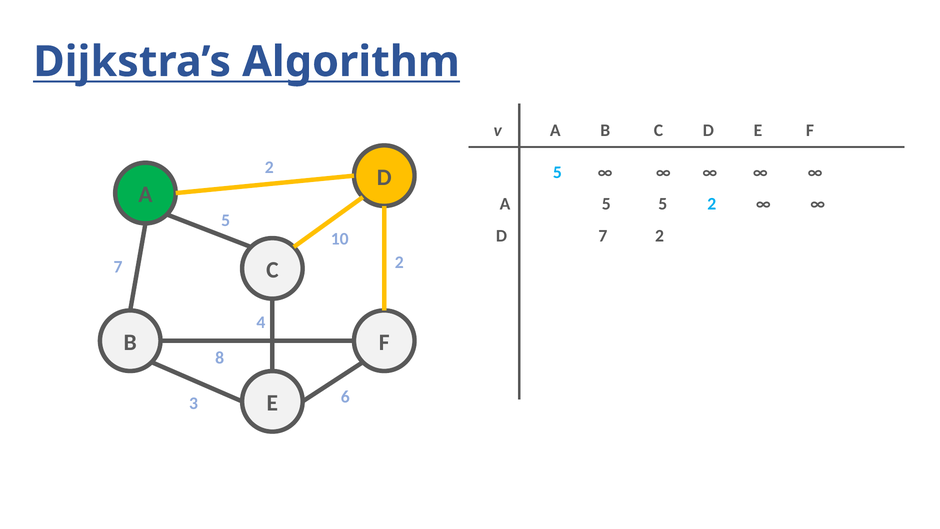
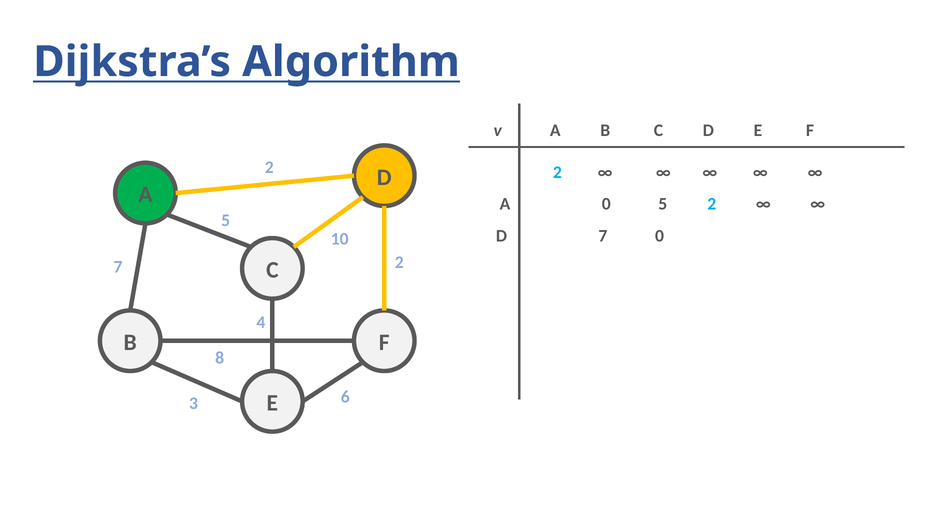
5: 5 -> 2 (557, 173)
5: 5 -> 0 (606, 204)
7 2: 2 -> 0 (659, 236)
